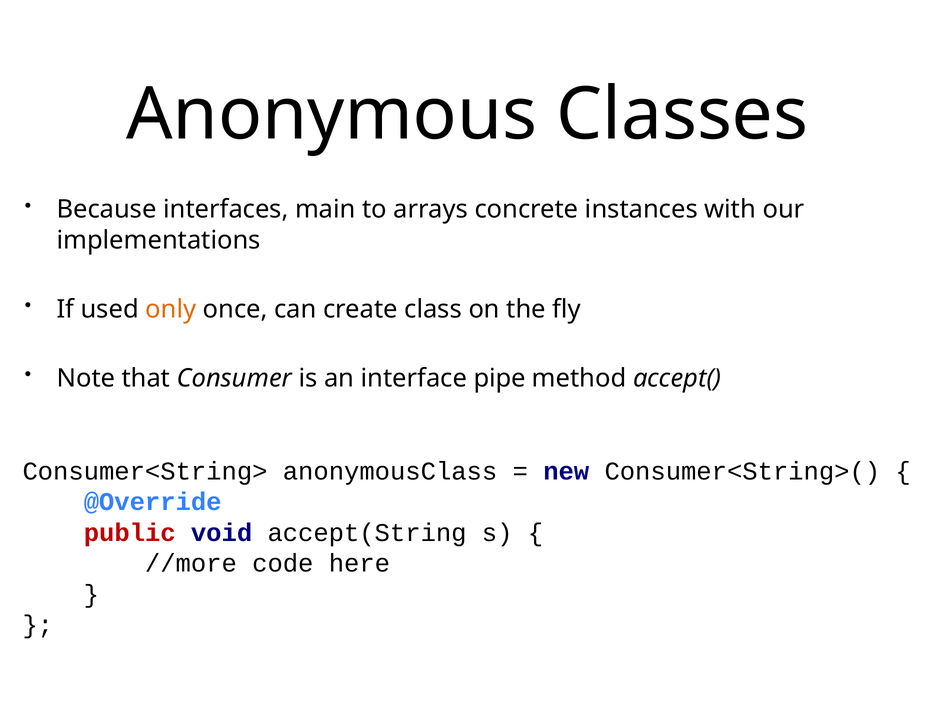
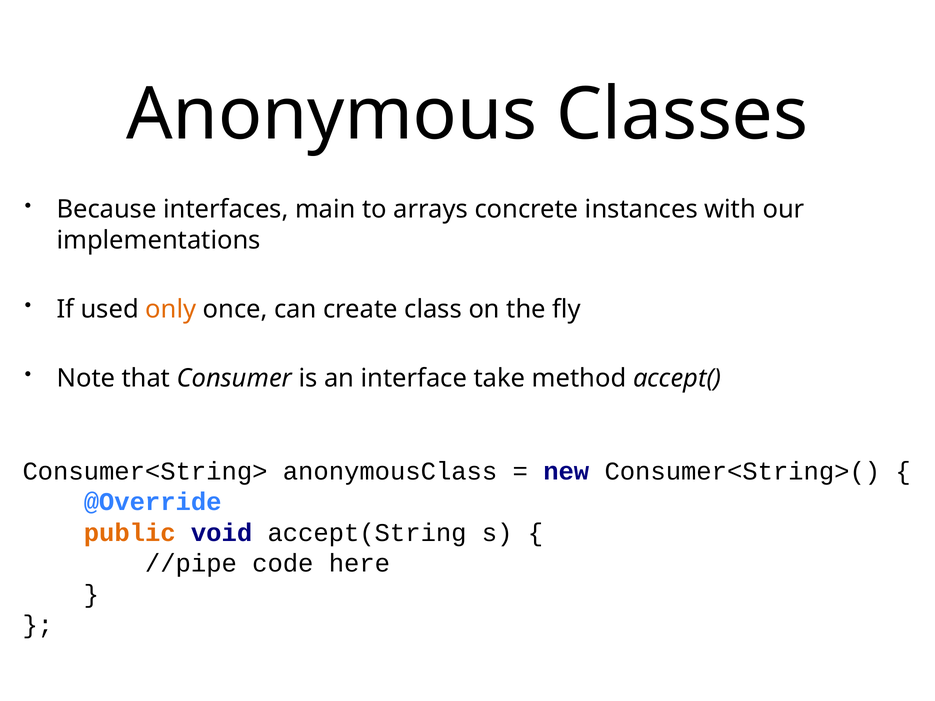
pipe: pipe -> take (499, 378)
public colour: red -> orange (130, 533)
//more: //more -> //pipe (191, 564)
